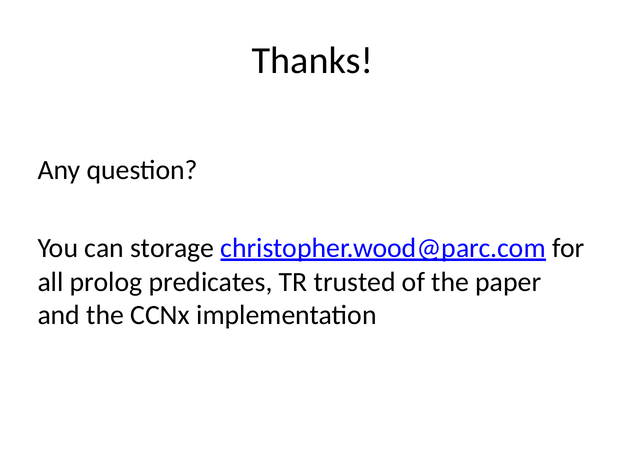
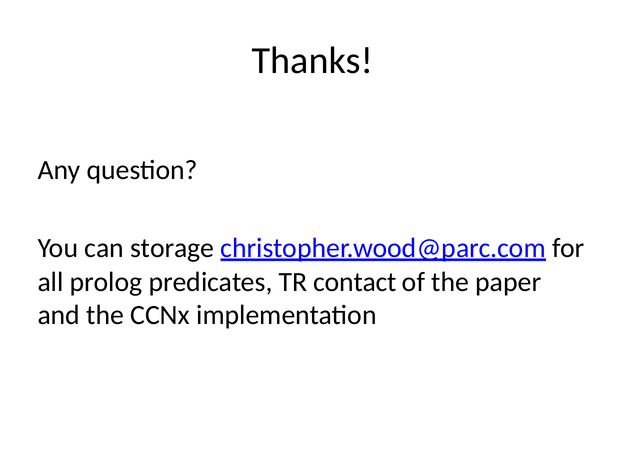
trusted: trusted -> contact (355, 282)
